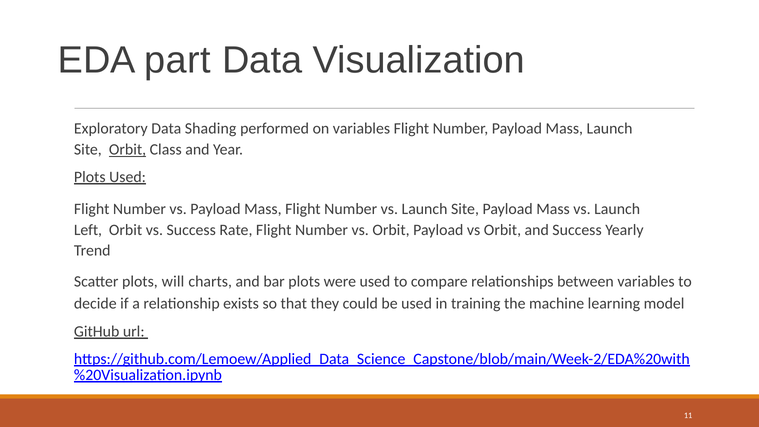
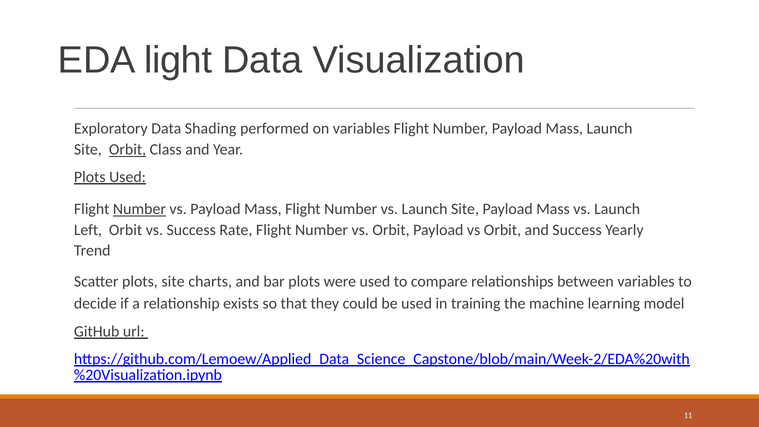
part: part -> light (178, 60)
Number underline: none -> present (139, 209)
plots will: will -> site (173, 282)
